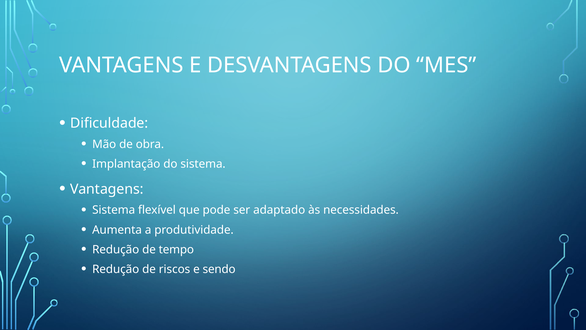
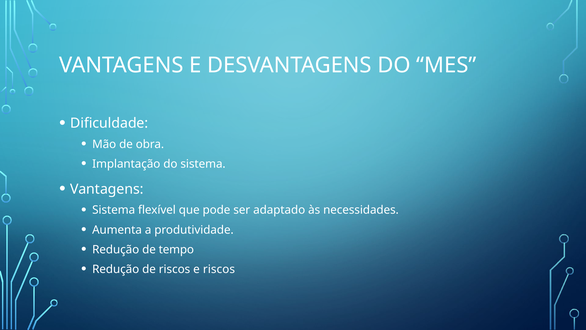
e sendo: sendo -> riscos (219, 269)
